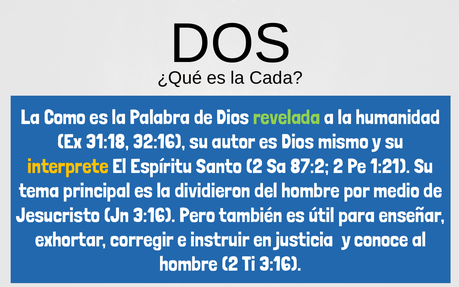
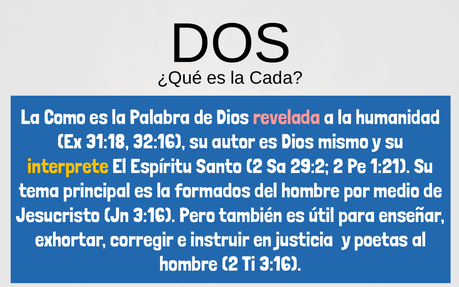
revelada colour: light green -> pink (287, 118)
87:2: 87:2 -> 29:2 (310, 167)
dividieron: dividieron -> formados (213, 191)
conoce: conoce -> poetas (381, 240)
